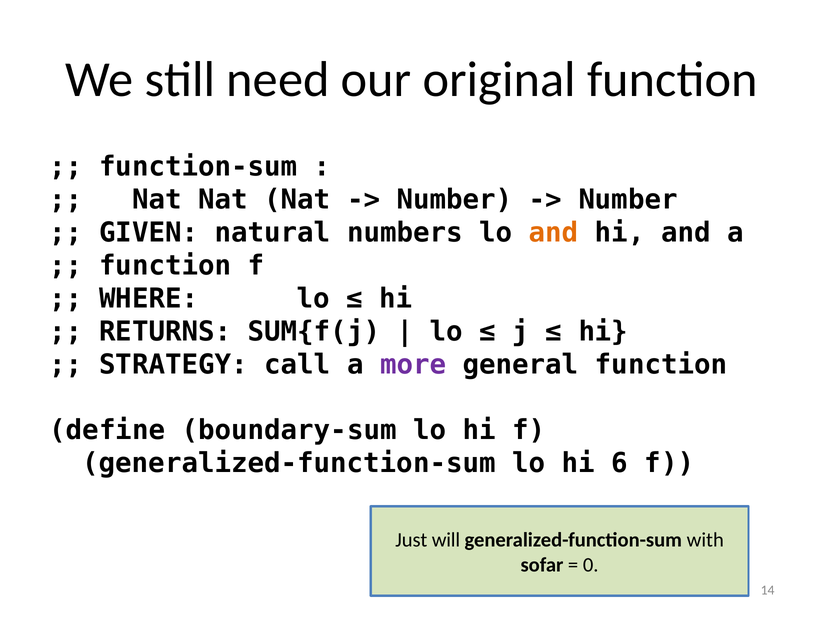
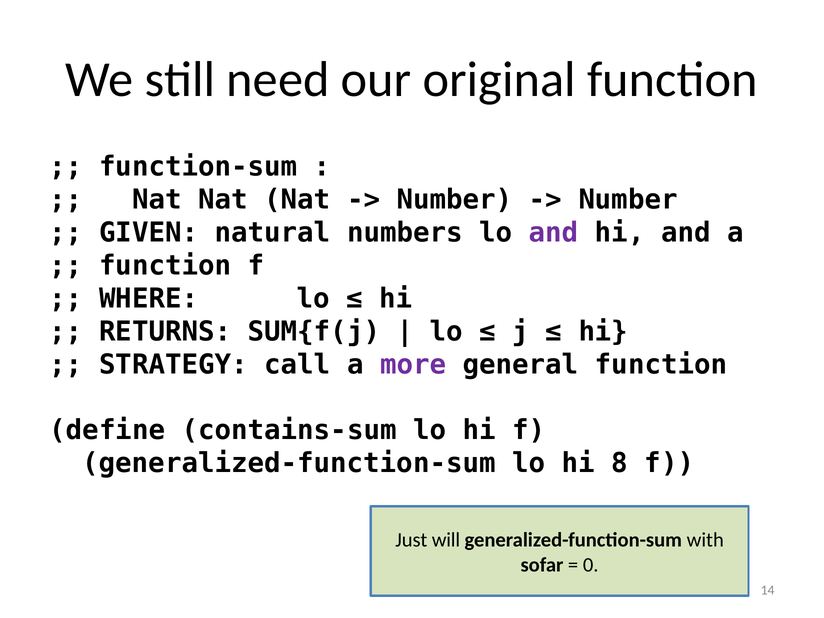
and colour: orange -> purple (554, 233)
boundary-sum: boundary-sum -> contains-sum (289, 430)
6: 6 -> 8 (620, 463)
